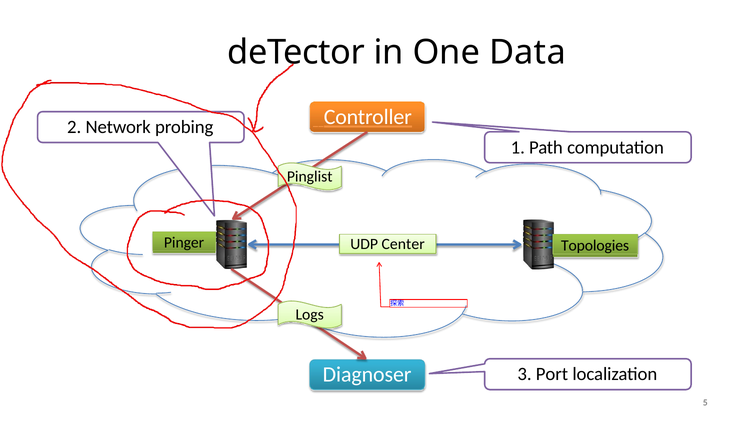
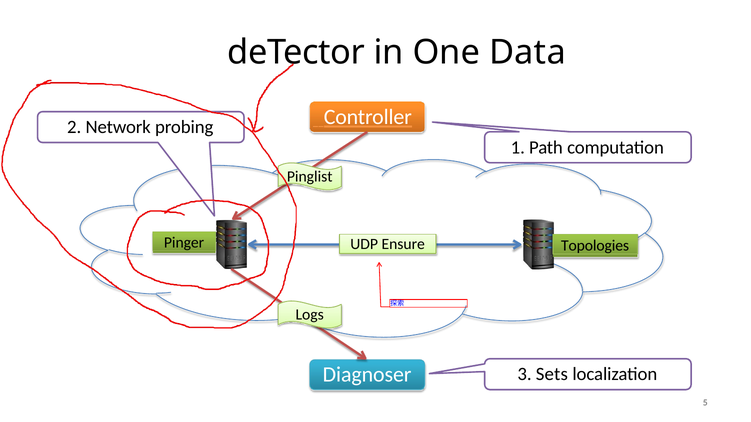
Center: Center -> Ensure (403, 244)
Port: Port -> Sets (552, 375)
